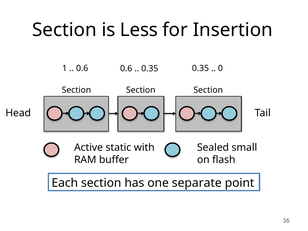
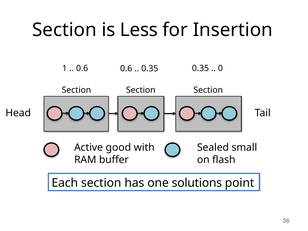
static: static -> good (118, 148)
separate: separate -> solutions (197, 183)
